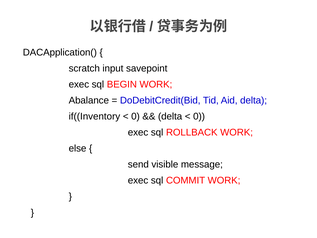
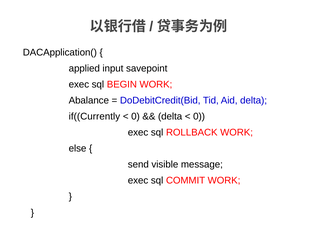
scratch: scratch -> applied (84, 68)
if((Inventory: if((Inventory -> if((Currently (94, 116)
